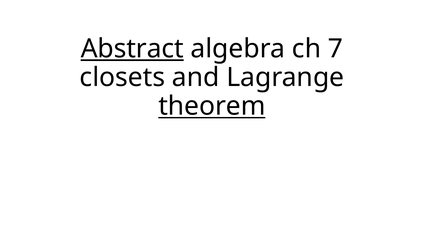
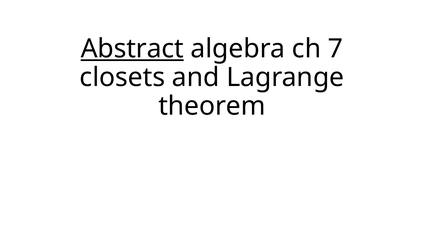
theorem underline: present -> none (212, 106)
